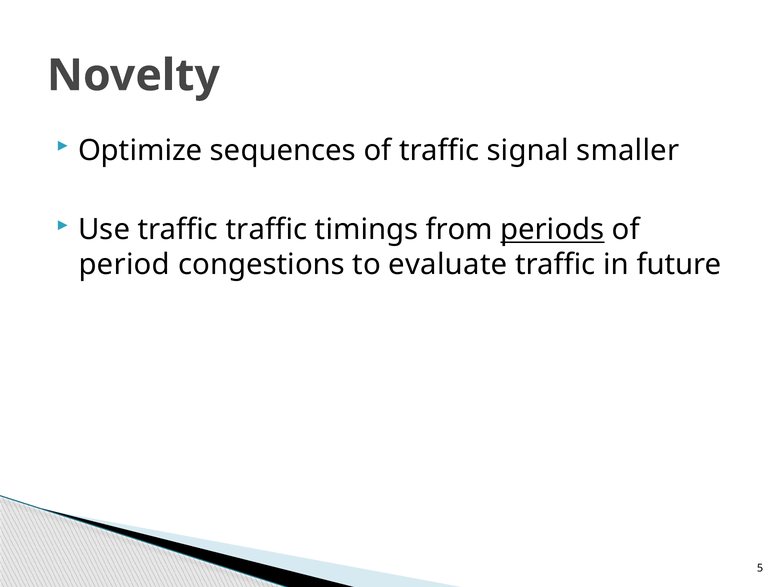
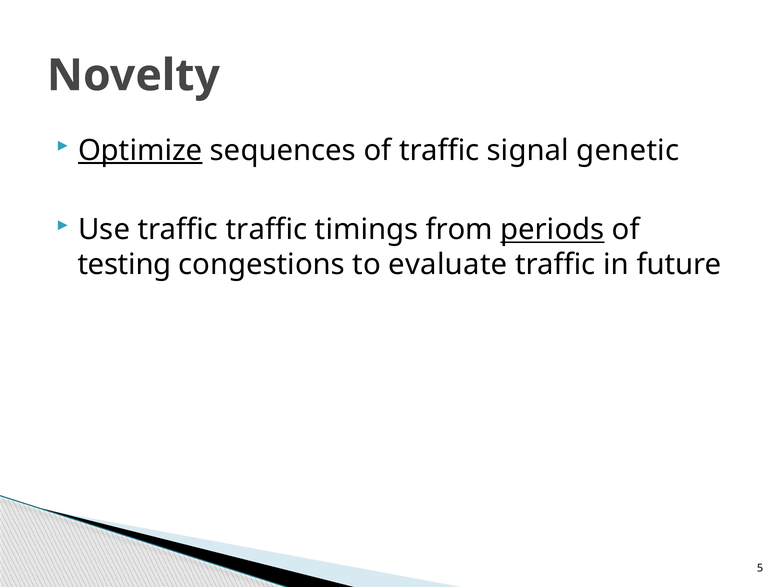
Optimize underline: none -> present (140, 150)
smaller: smaller -> genetic (628, 150)
period: period -> testing (125, 265)
